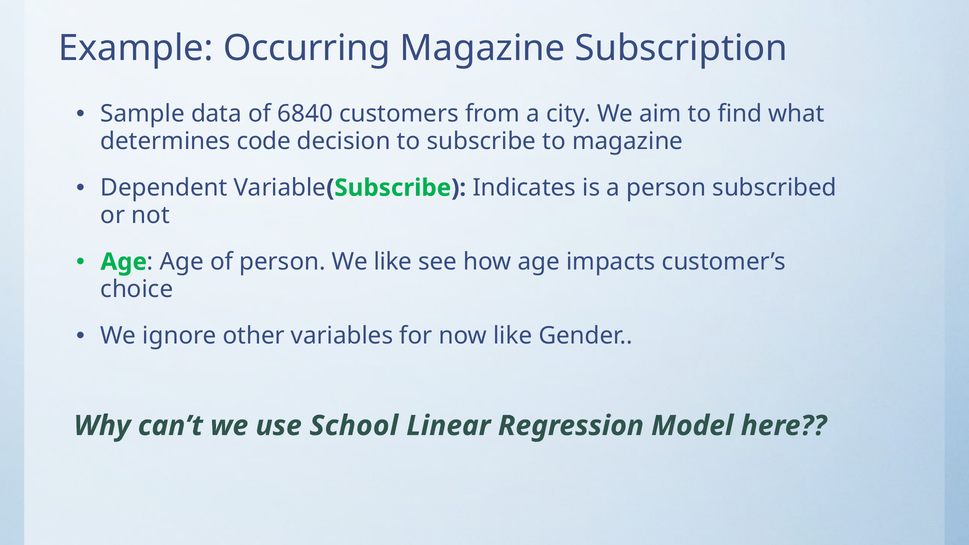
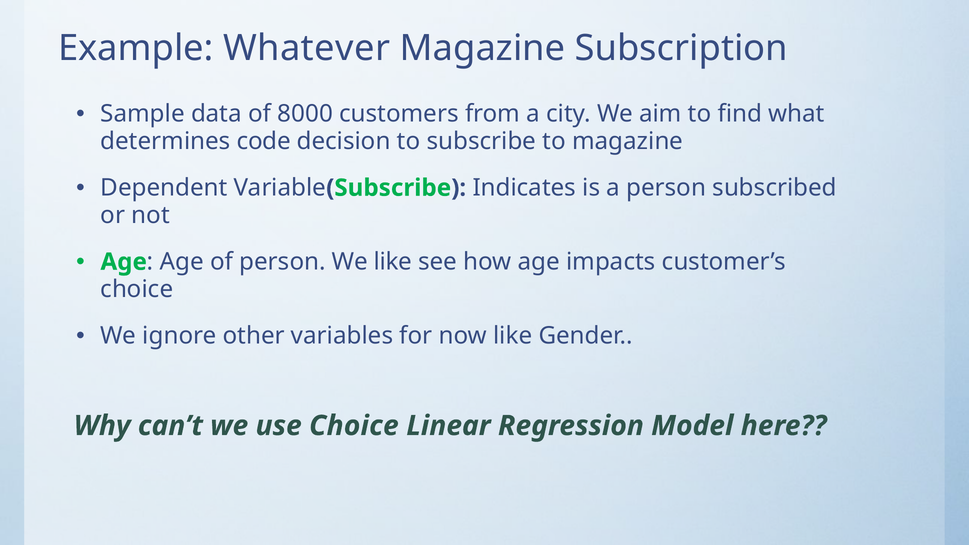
Occurring: Occurring -> Whatever (307, 48)
6840: 6840 -> 8000 (305, 114)
use School: School -> Choice (354, 426)
